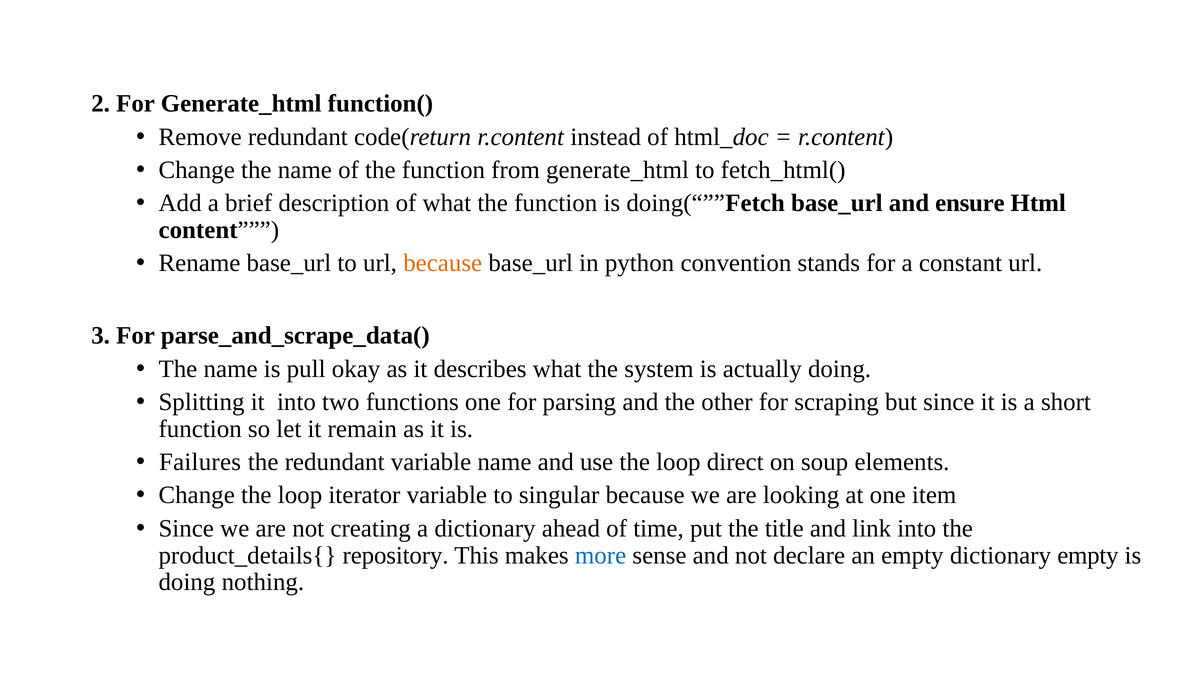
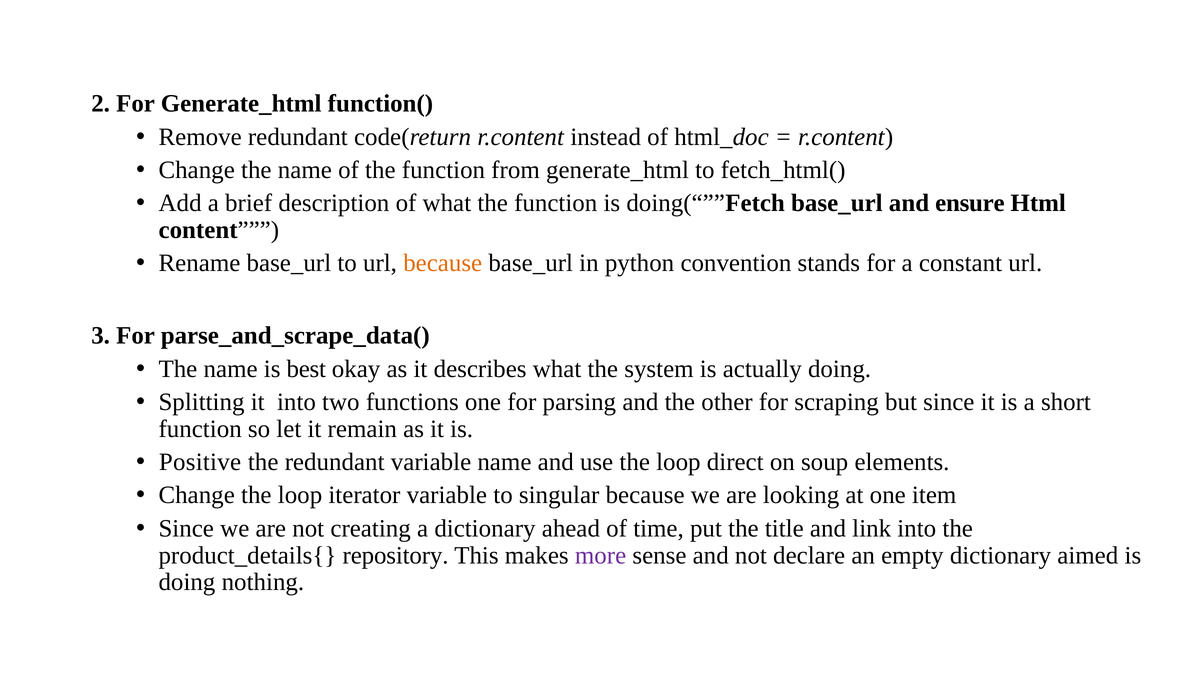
pull: pull -> best (306, 369)
Failures: Failures -> Positive (200, 462)
more colour: blue -> purple (601, 556)
dictionary empty: empty -> aimed (1088, 556)
